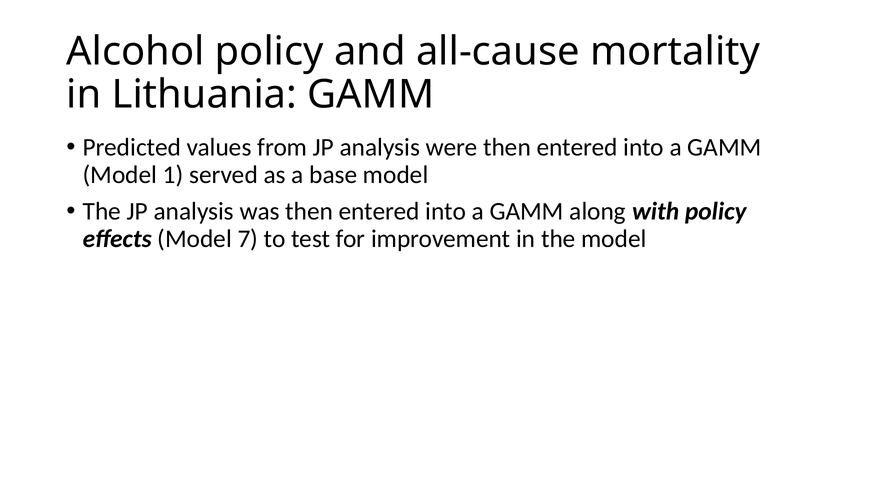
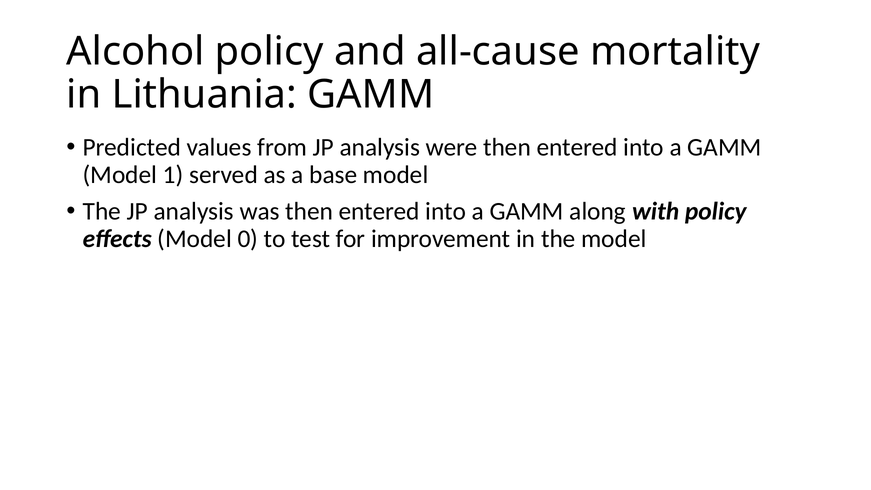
7: 7 -> 0 (248, 239)
